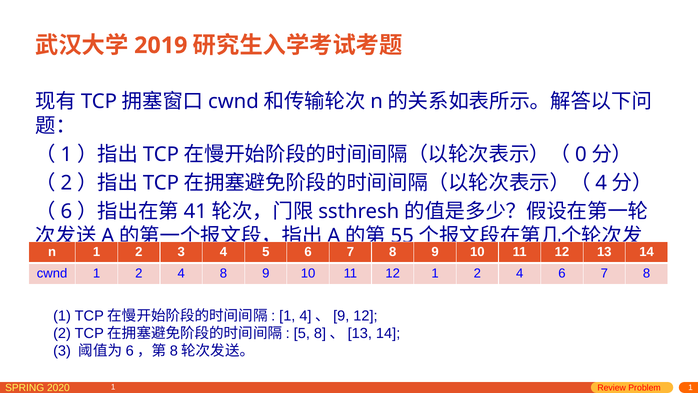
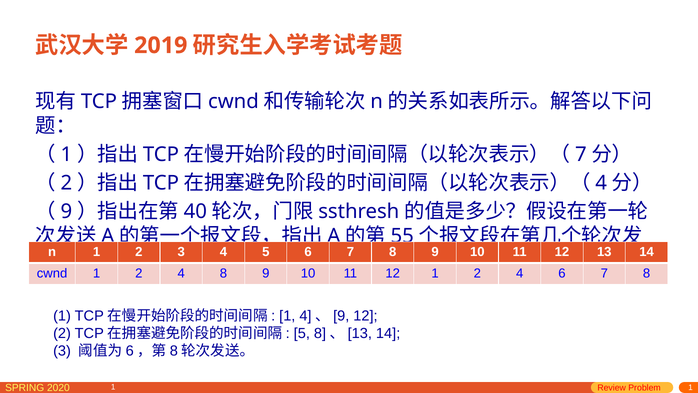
0: 0 -> 7 (581, 154)
6: 6 -> 9 (66, 211)
41: 41 -> 40 (195, 211)
